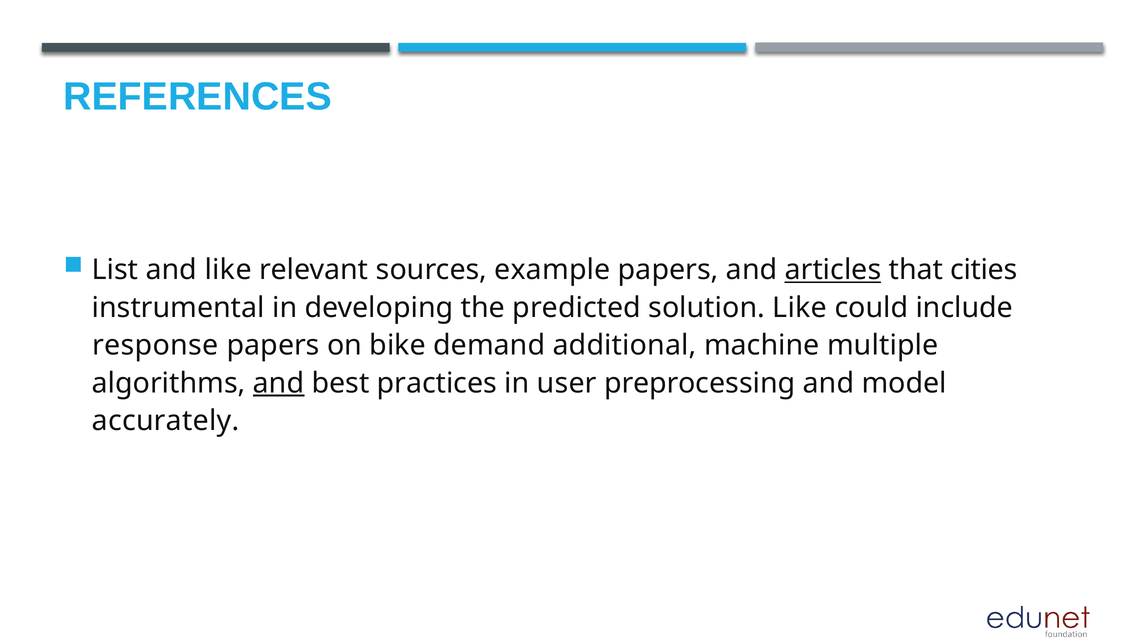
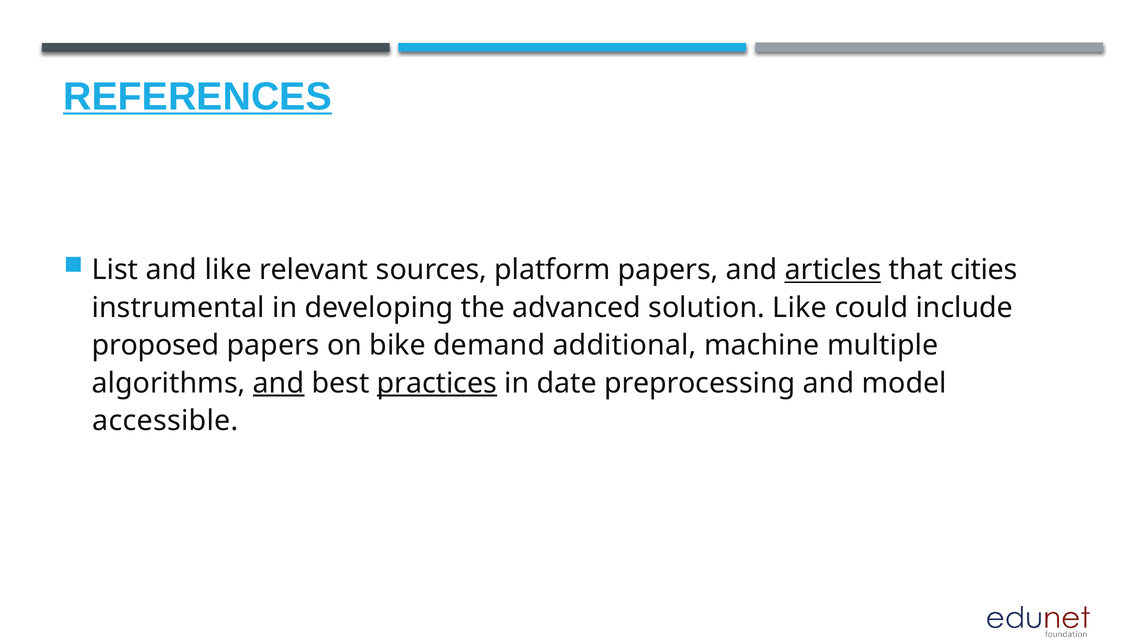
REFERENCES underline: none -> present (198, 97)
example: example -> platform (553, 270)
predicted: predicted -> advanced (577, 308)
response: response -> proposed (156, 345)
practices underline: none -> present (437, 383)
user: user -> date (567, 383)
accurately: accurately -> accessible (165, 421)
